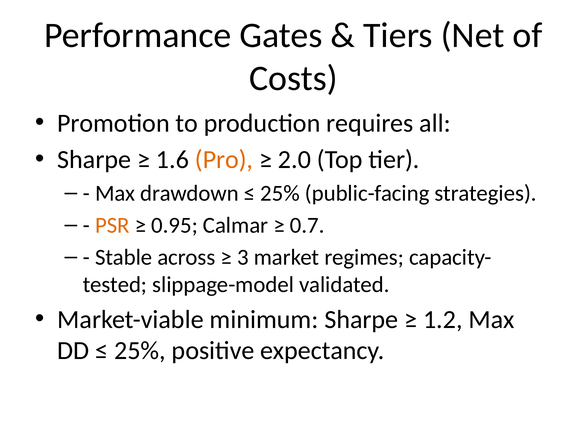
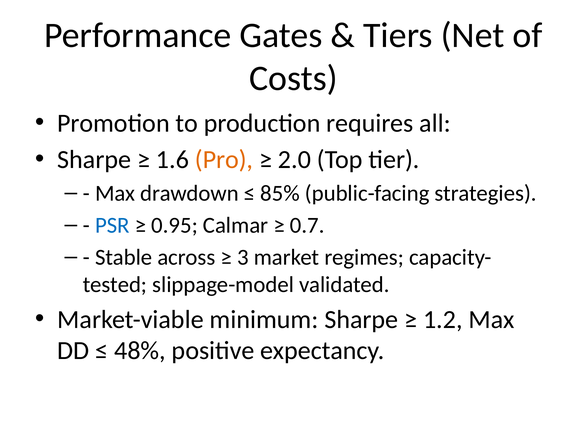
25%: 25% -> 85% (280, 193)
PSR colour: orange -> blue (112, 225)
25%: 25% -> 48% (140, 351)
